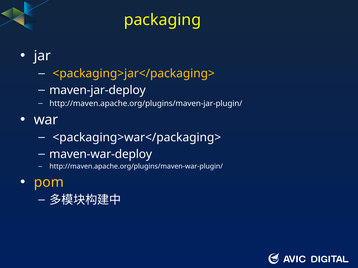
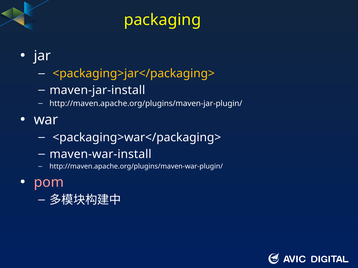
maven-jar-deploy: maven-jar-deploy -> maven-jar-install (97, 90)
maven-war-deploy: maven-war-deploy -> maven-war-install (101, 154)
pom colour: yellow -> pink (49, 183)
